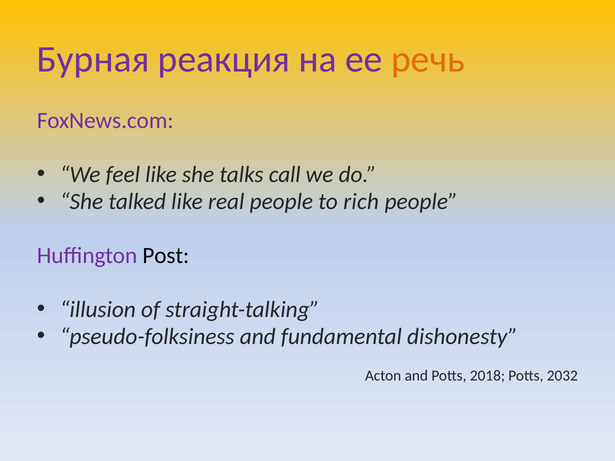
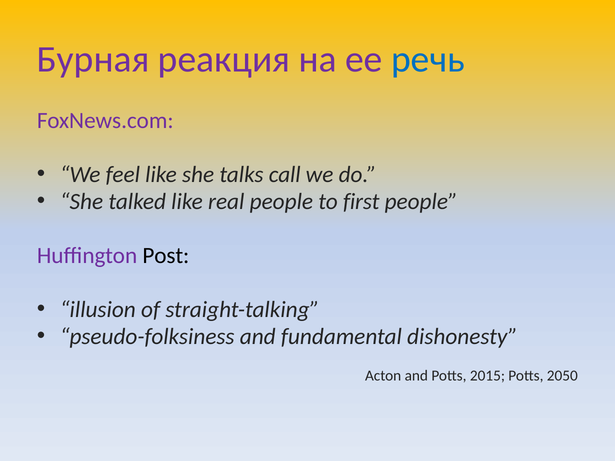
речь colour: orange -> blue (428, 60)
rich: rich -> first (361, 202)
2018: 2018 -> 2015 (487, 376)
2032: 2032 -> 2050 (562, 376)
